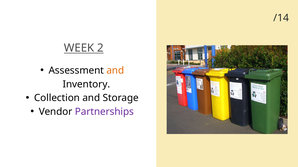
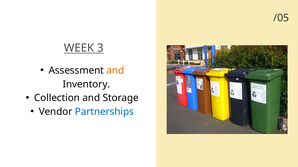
/14: /14 -> /05 (281, 18)
2: 2 -> 3 (100, 48)
Partnerships colour: purple -> blue (104, 112)
